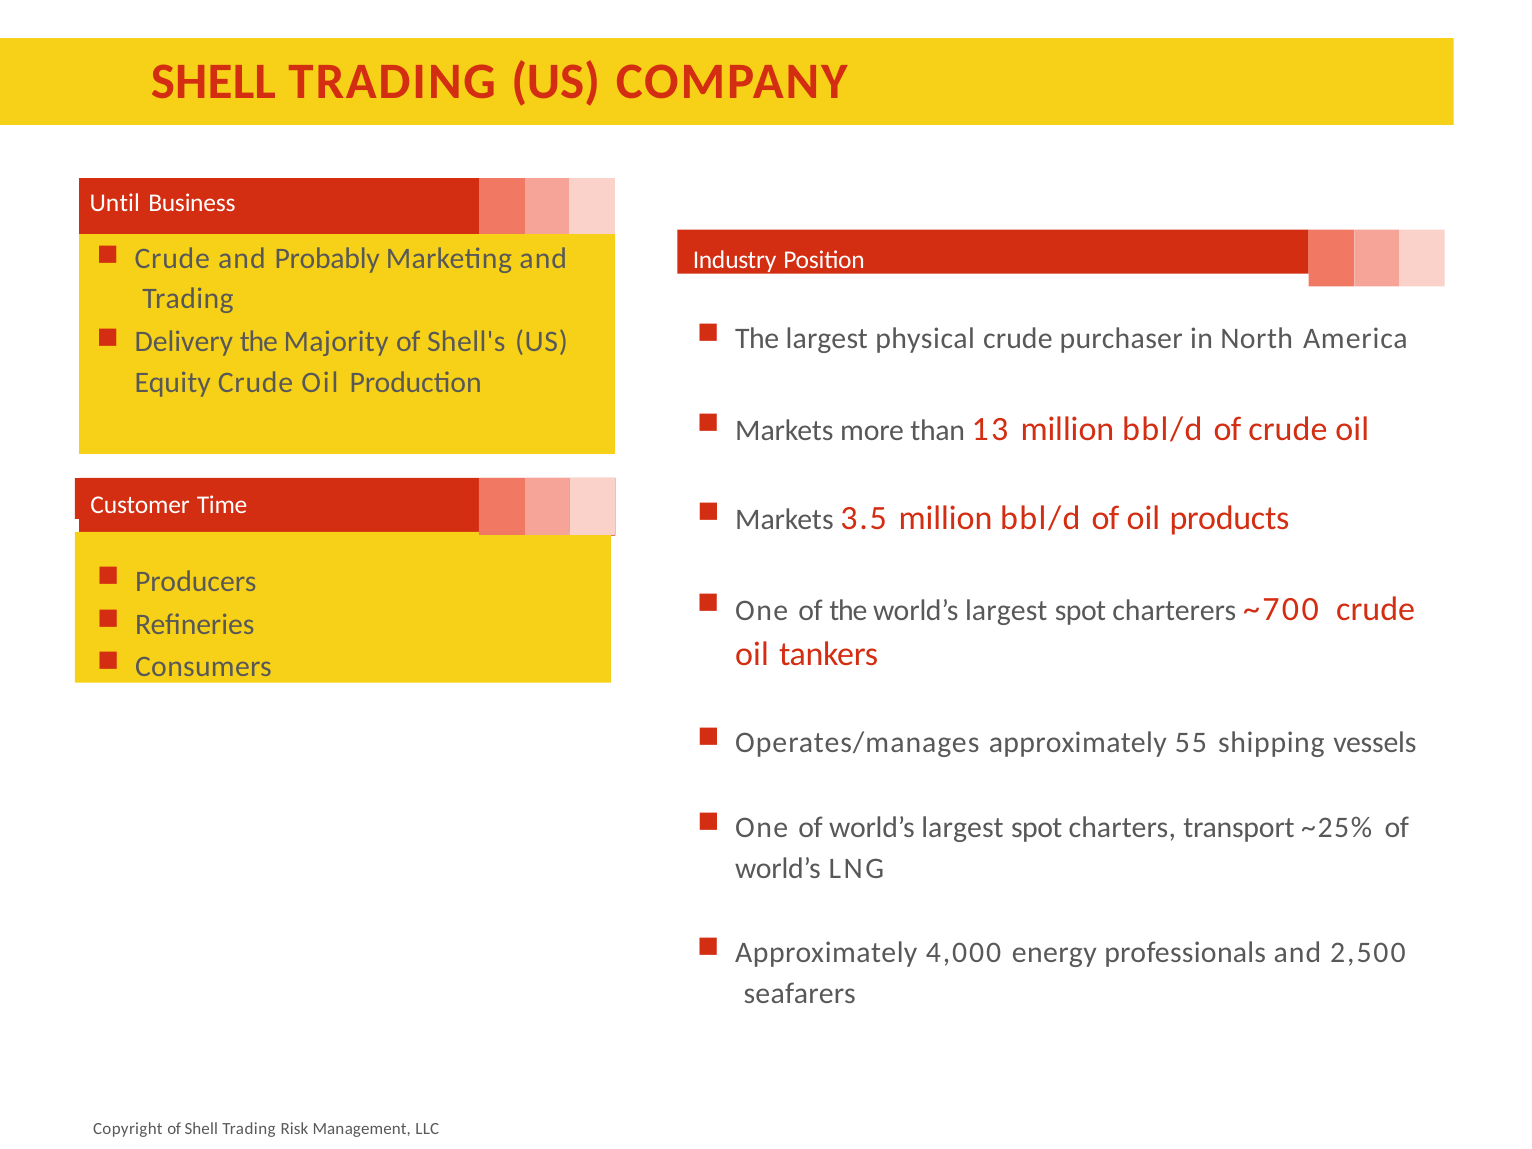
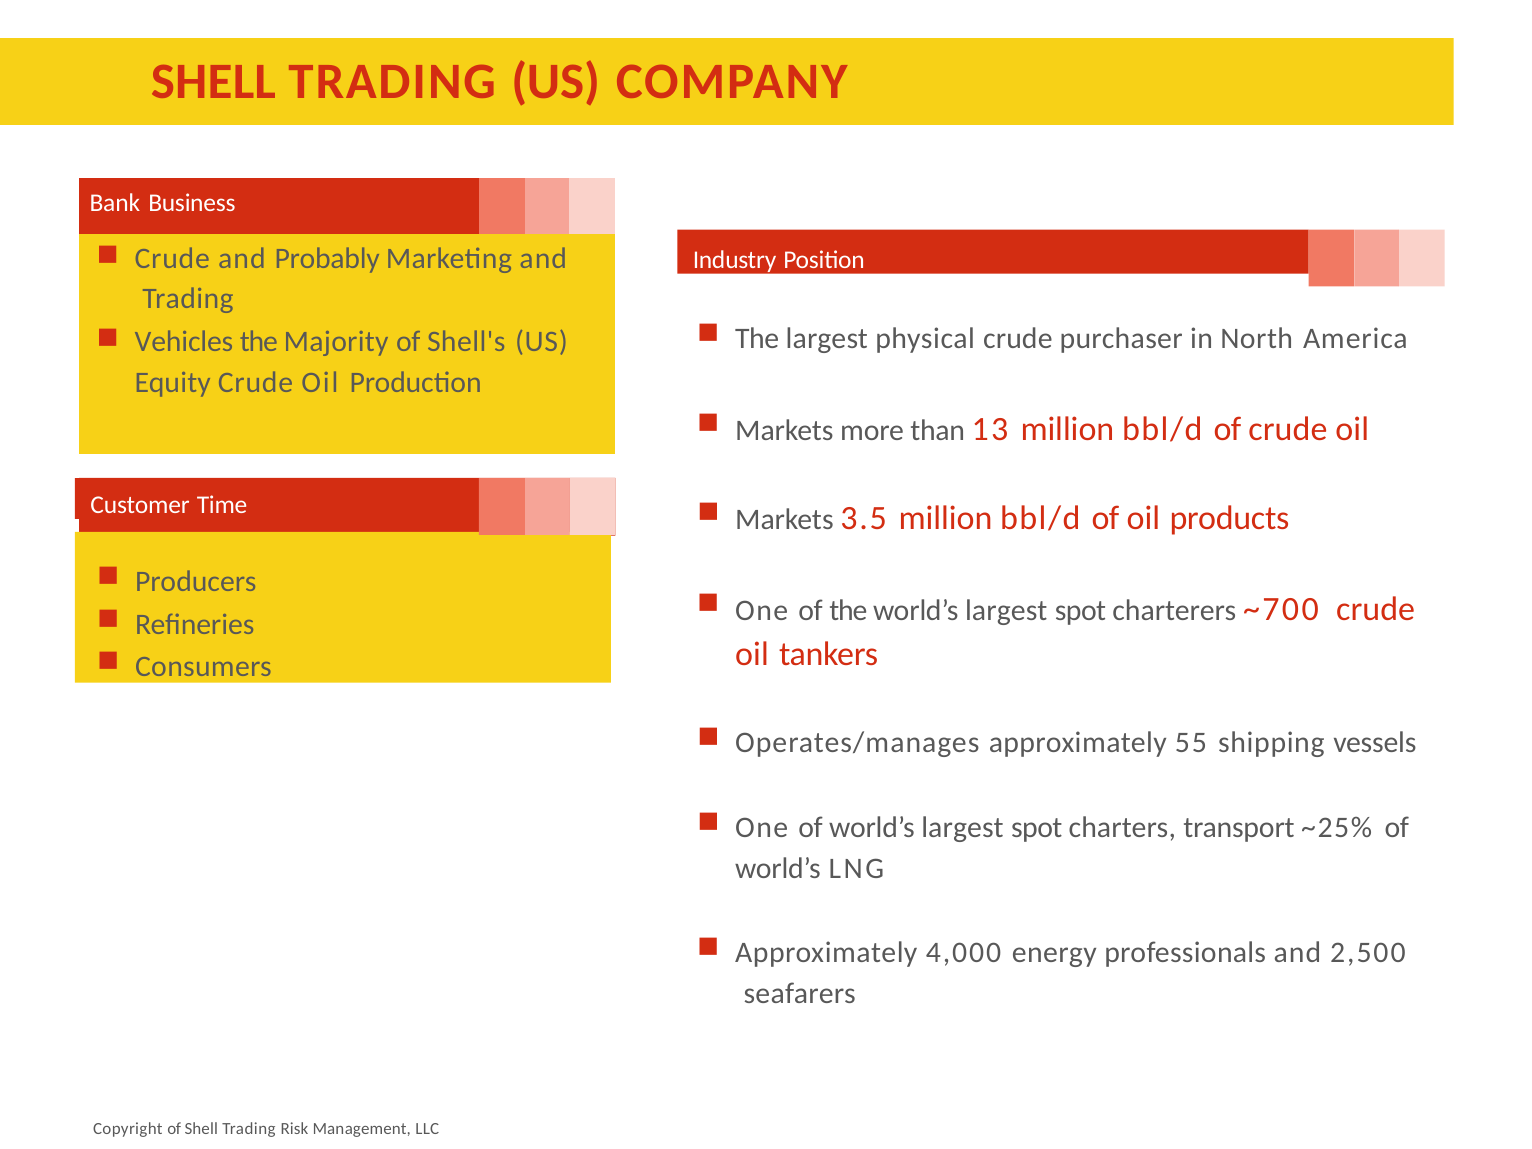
Until: Until -> Bank (115, 203)
Delivery: Delivery -> Vehicles (184, 342)
